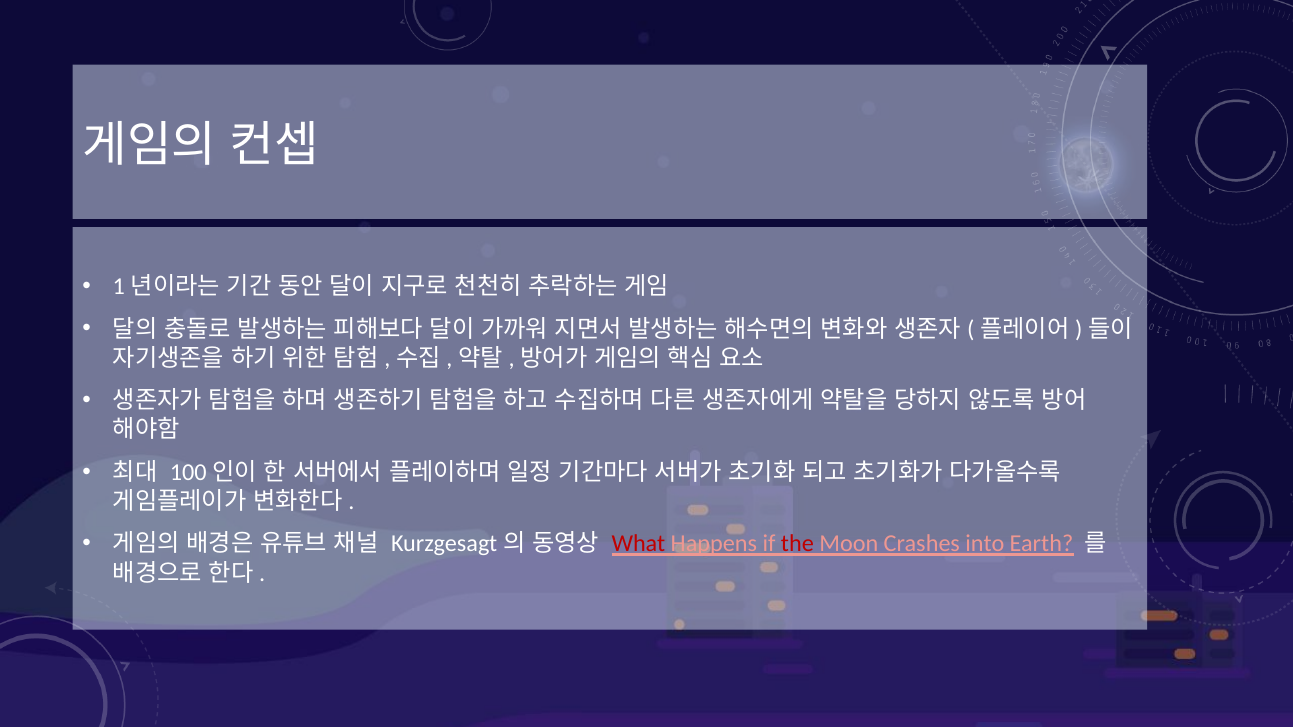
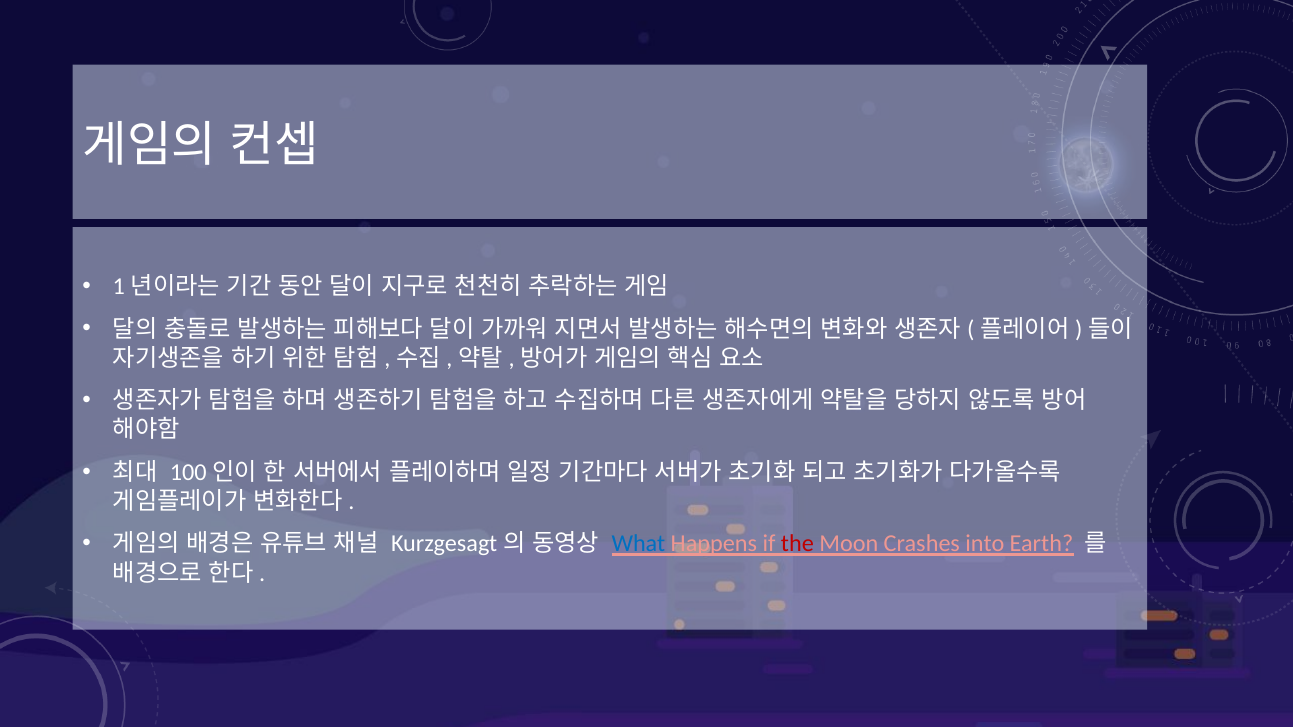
What colour: red -> blue (638, 544)
